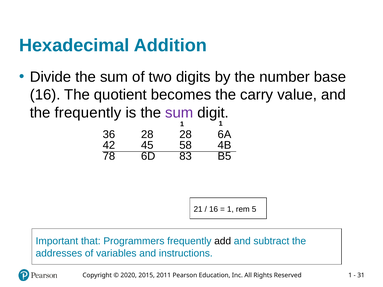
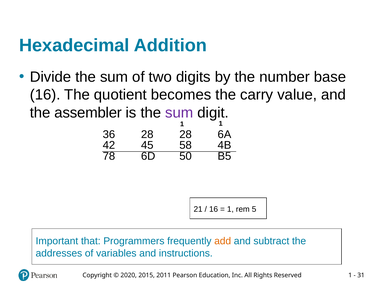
the frequently: frequently -> assembler (88, 113)
83: 83 -> 50 (186, 156)
add colour: black -> orange (223, 241)
